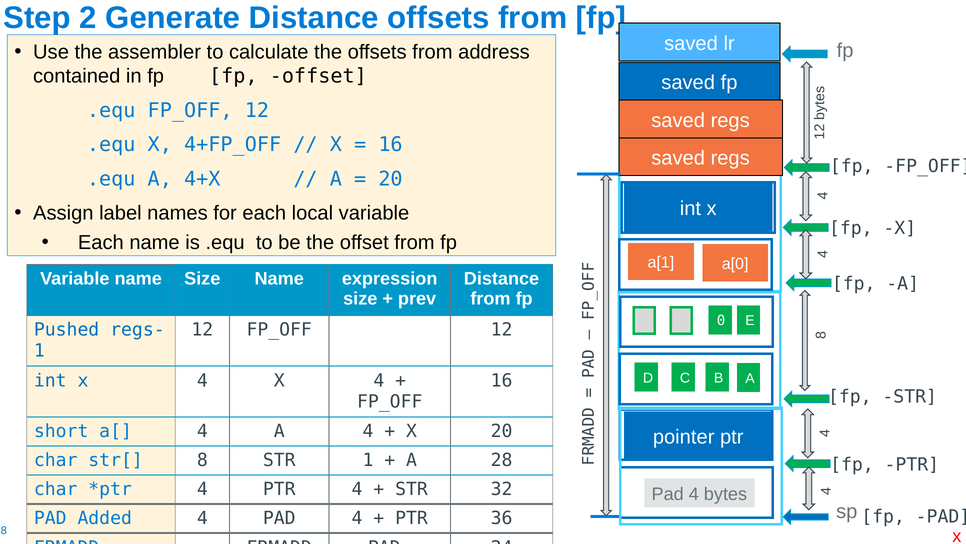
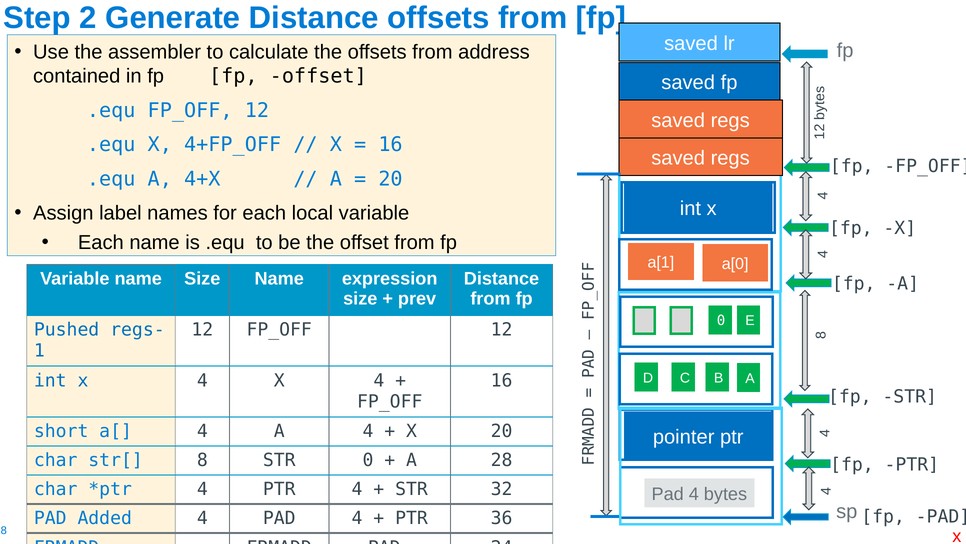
STR 1: 1 -> 0 (368, 460)
